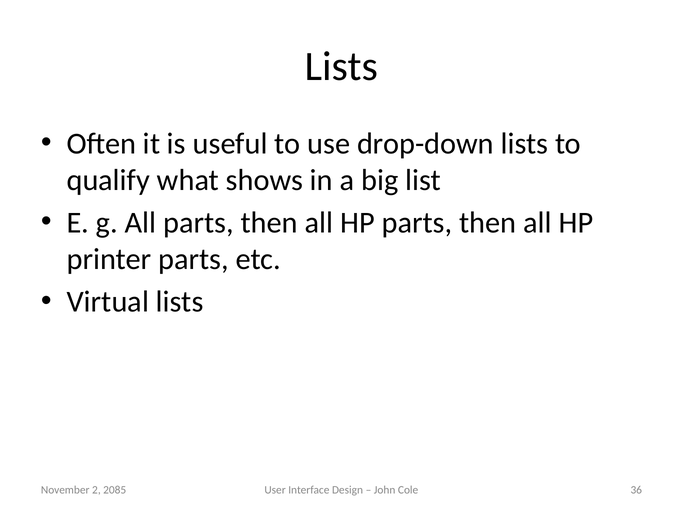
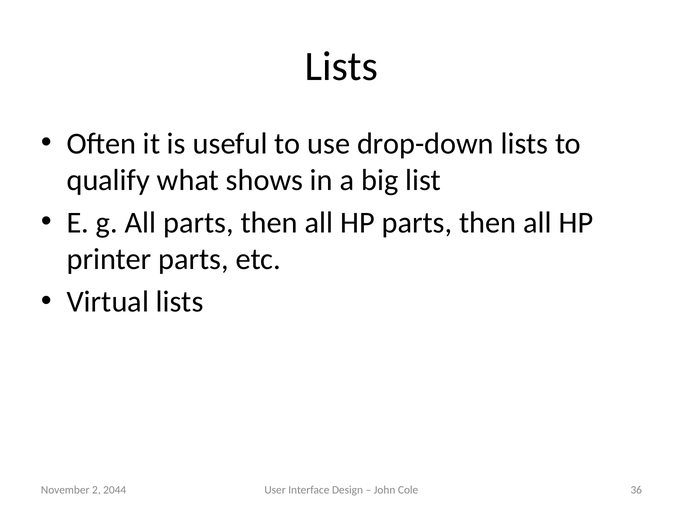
2085: 2085 -> 2044 (115, 489)
